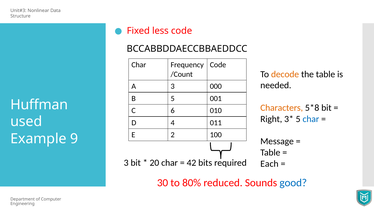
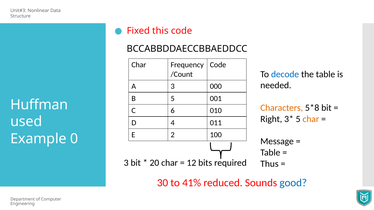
less: less -> this (160, 31)
decode colour: orange -> blue (285, 74)
char colour: blue -> orange (311, 119)
9: 9 -> 0 (74, 139)
42: 42 -> 12 (191, 163)
Each: Each -> Thus (269, 164)
80%: 80% -> 41% (192, 183)
